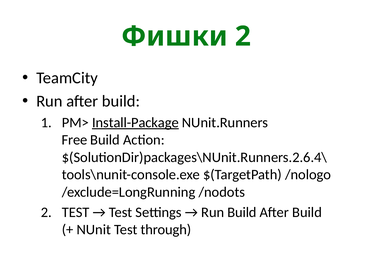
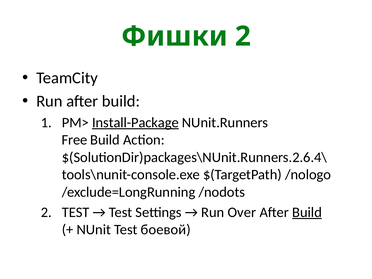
Run Build: Build -> Over (242, 212)
Build underline: none -> present (307, 212)
through: through -> боевой (166, 230)
